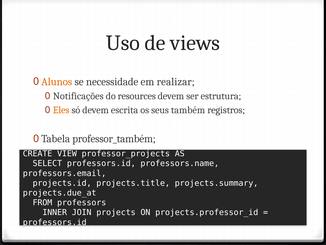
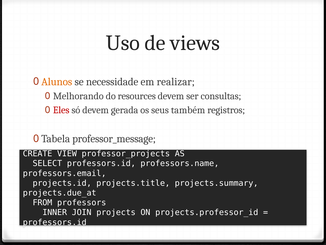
Notificações: Notificações -> Melhorando (78, 96)
estrutura: estrutura -> consultas (221, 96)
Eles colour: orange -> red (61, 110)
escrita: escrita -> gerada (125, 110)
professor_também: professor_também -> professor_message (114, 139)
